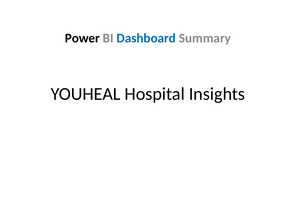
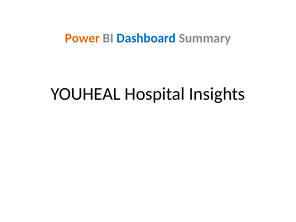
Power colour: black -> orange (82, 38)
